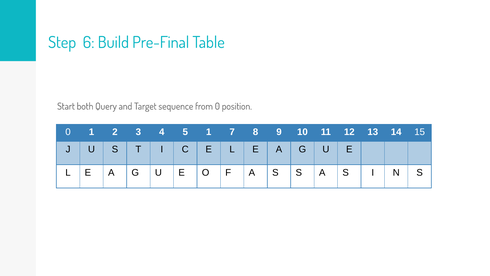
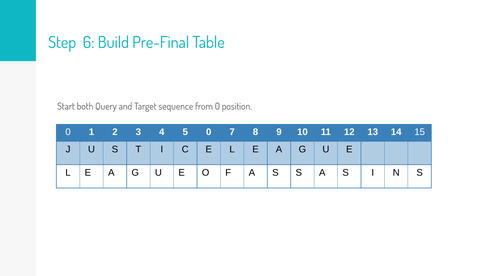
5 1: 1 -> 0 (209, 132)
